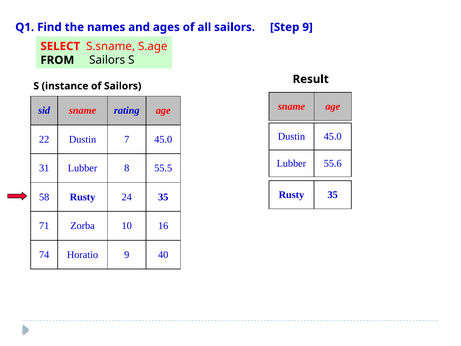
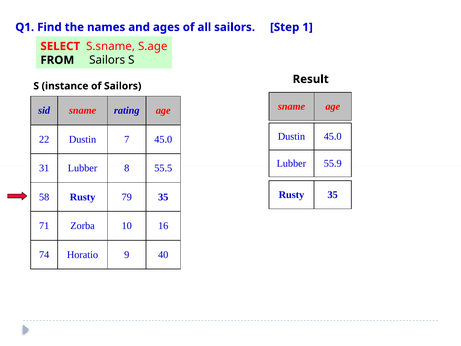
Step 9: 9 -> 1 (308, 27)
55.6: 55.6 -> 55.9 (333, 163)
24: 24 -> 79 (127, 197)
